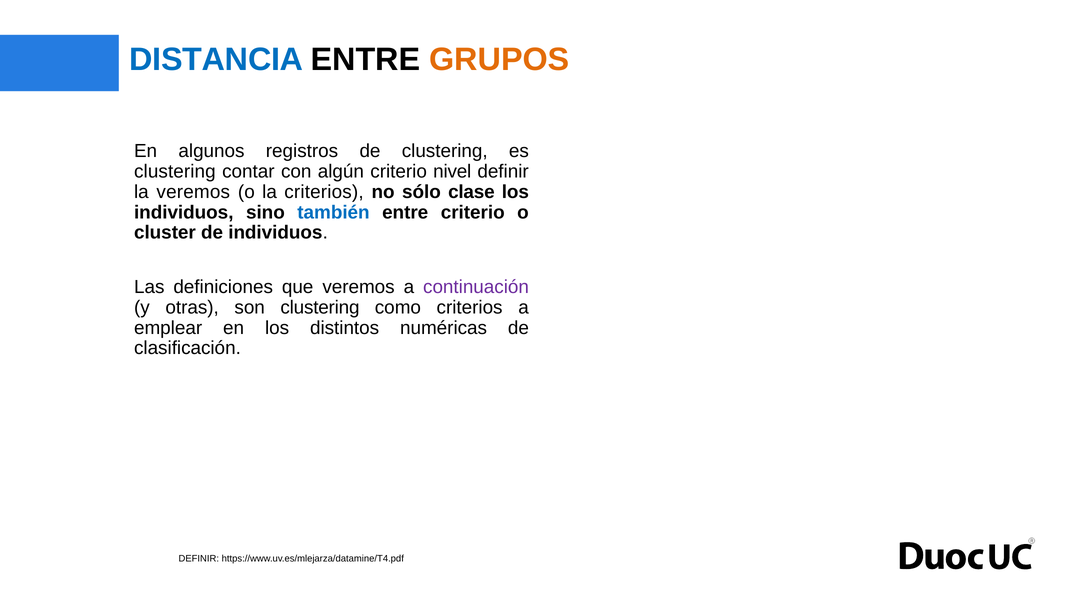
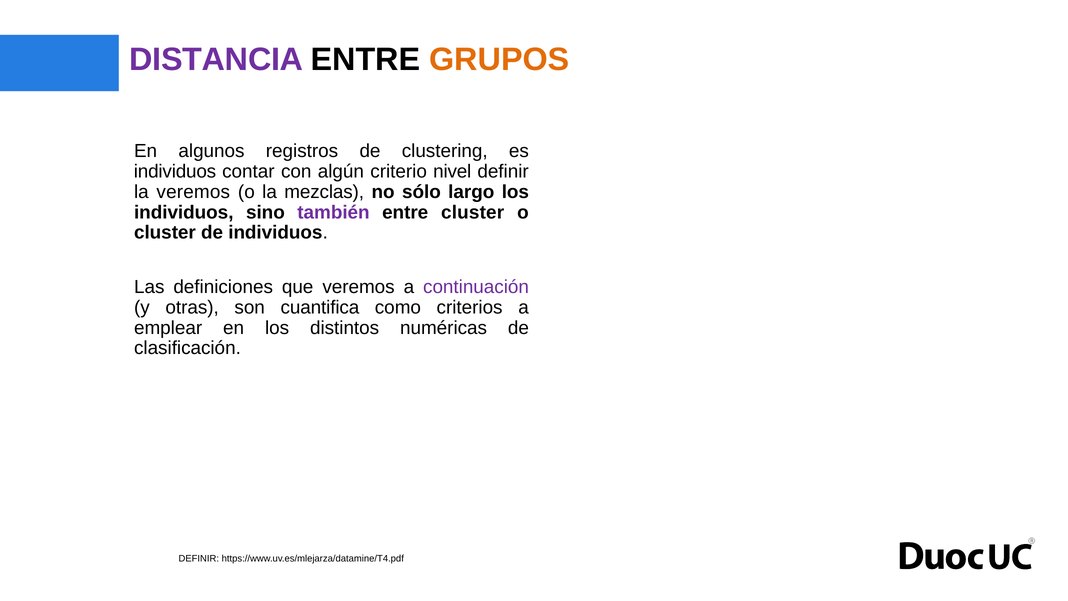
DISTANCIA colour: blue -> purple (216, 60)
clustering: clustering -> individuos (175, 171)
la criterios: criterios -> mezclas (324, 192)
clase: clase -> largo (471, 192)
también colour: blue -> purple (333, 212)
entre criterio: criterio -> cluster (473, 212)
son clustering: clustering -> cuantifica (320, 307)
